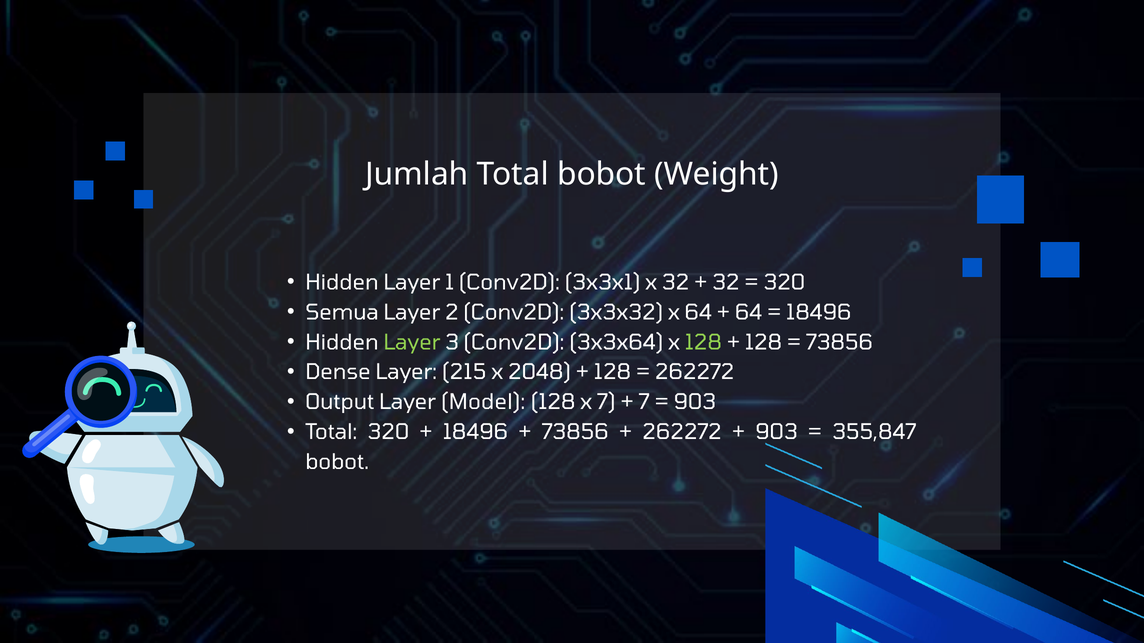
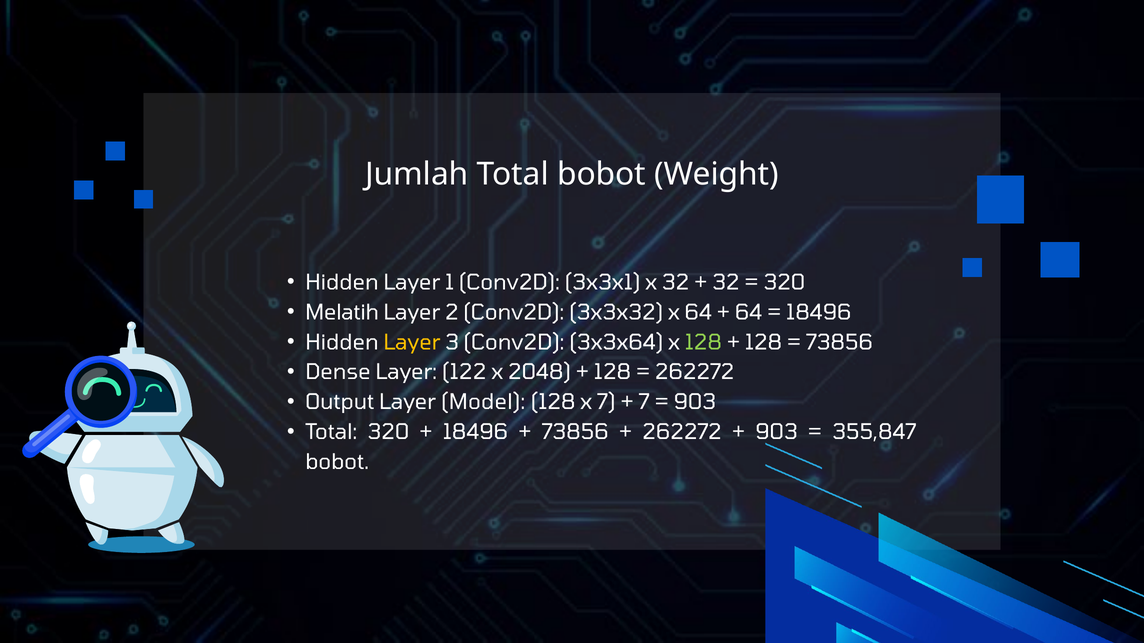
Semua: Semua -> Melatih (342, 313)
Layer colour: light green -> yellow (412, 343)
215: 215 -> 122 (464, 373)
